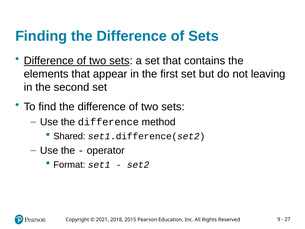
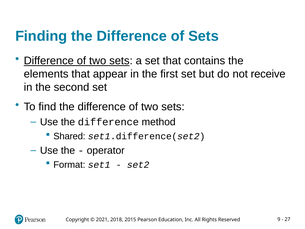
leaving: leaving -> receive (268, 74)
